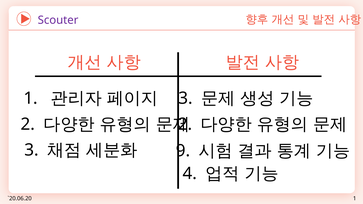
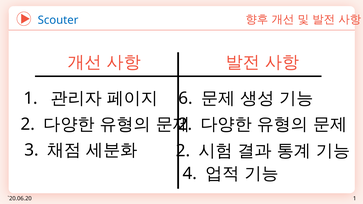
Scouter colour: purple -> blue (58, 20)
3: 3 -> 6 (185, 98)
9: 9 -> 2 (183, 151)
